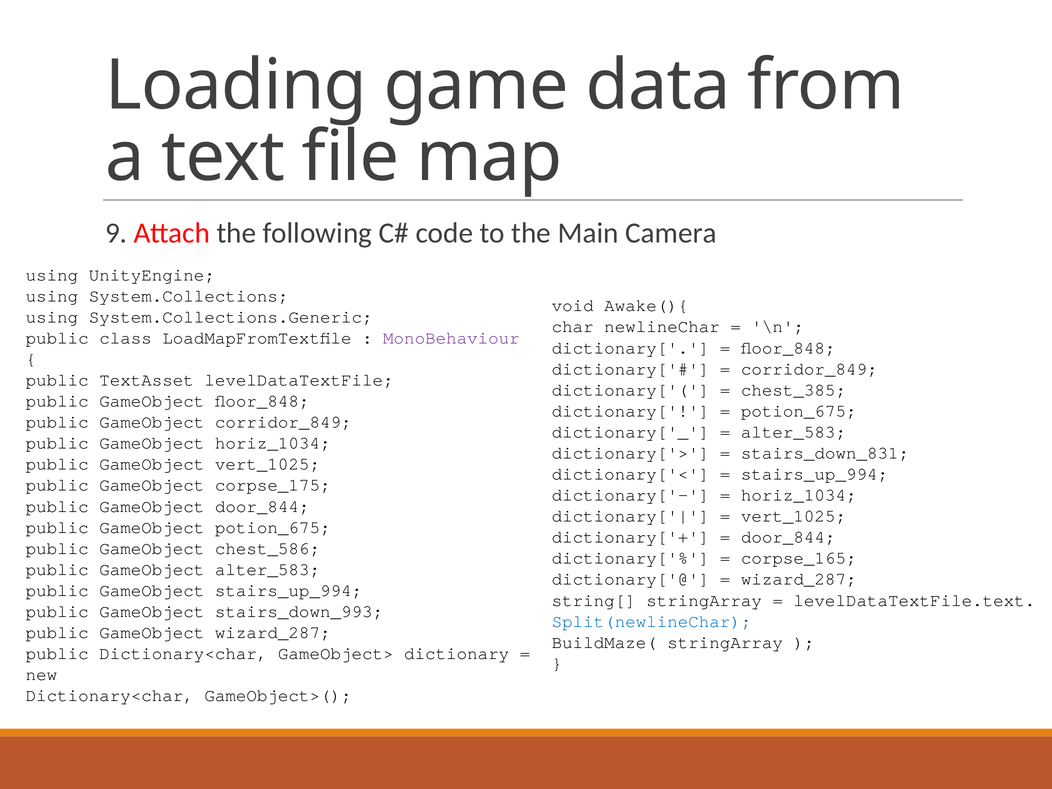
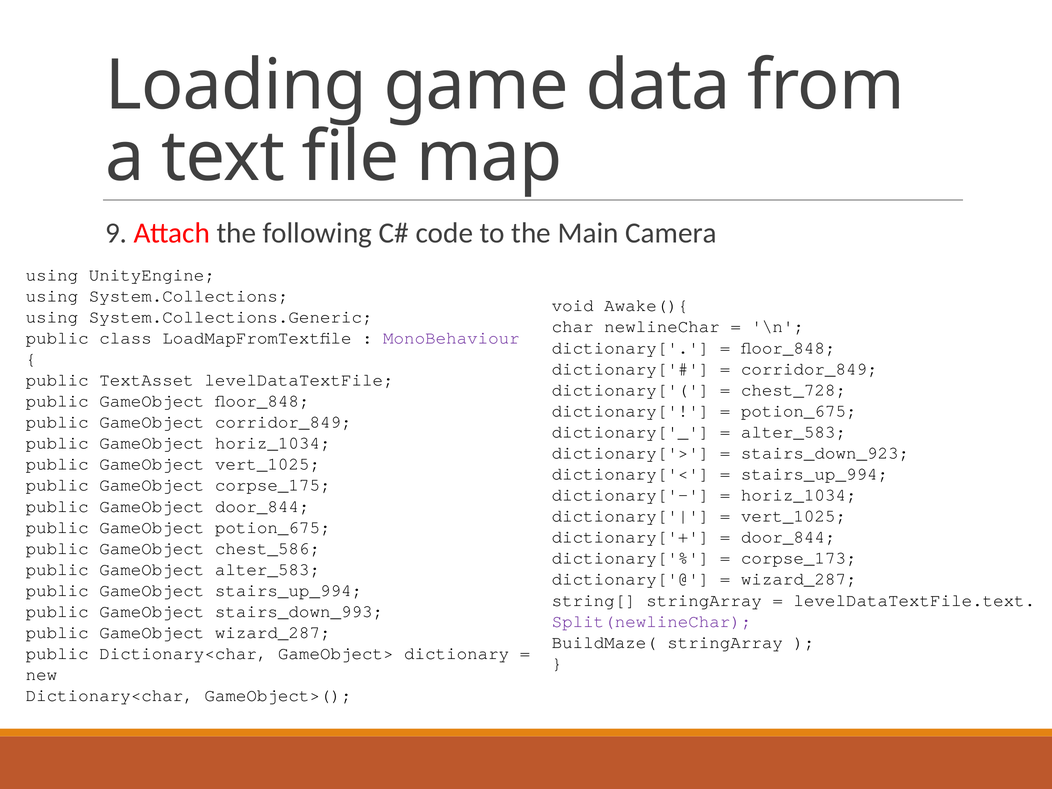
chest_385: chest_385 -> chest_728 (793, 390)
stairs_down_831: stairs_down_831 -> stairs_down_923 (825, 453)
corpse_165: corpse_165 -> corpse_173 (799, 558)
Split(newlineChar colour: blue -> purple (652, 621)
